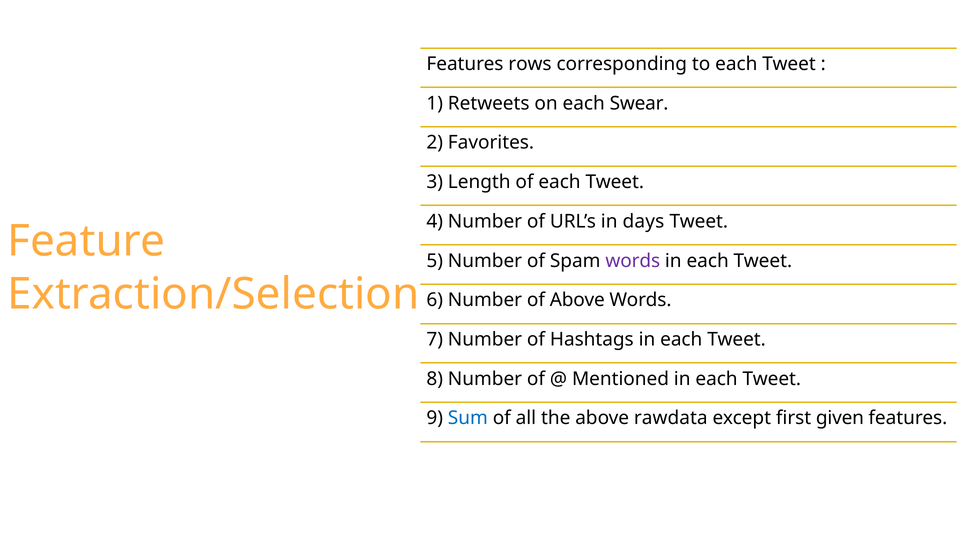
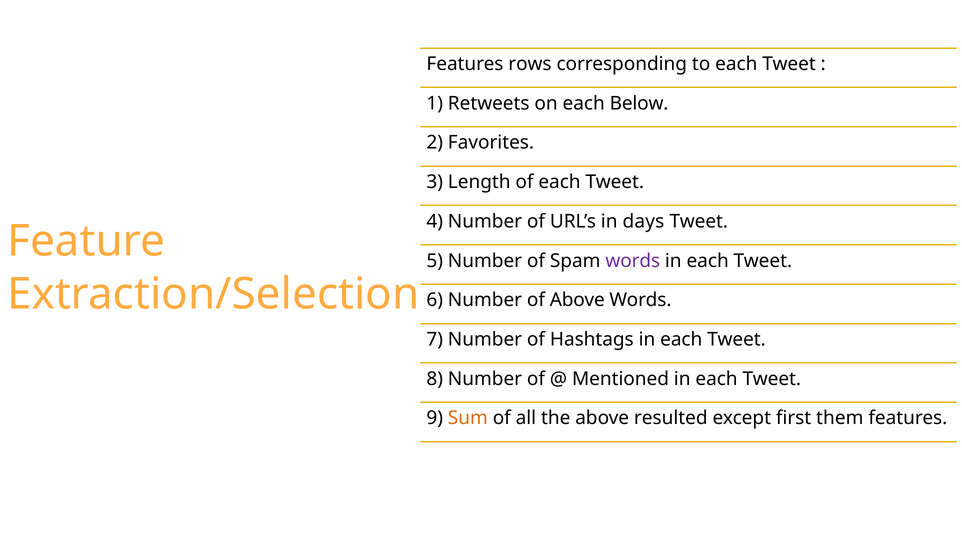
Swear: Swear -> Below (639, 103)
Sum colour: blue -> orange (468, 418)
rawdata: rawdata -> resulted (671, 418)
given: given -> them (840, 418)
